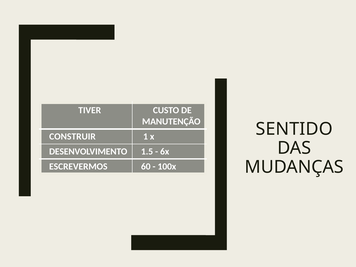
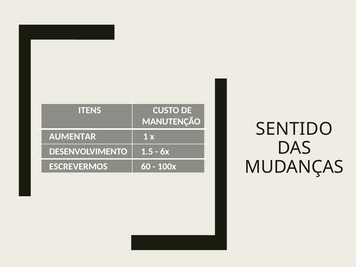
TIVER: TIVER -> ITENS (90, 110)
CONSTRUIR: CONSTRUIR -> AUMENTAR (72, 137)
